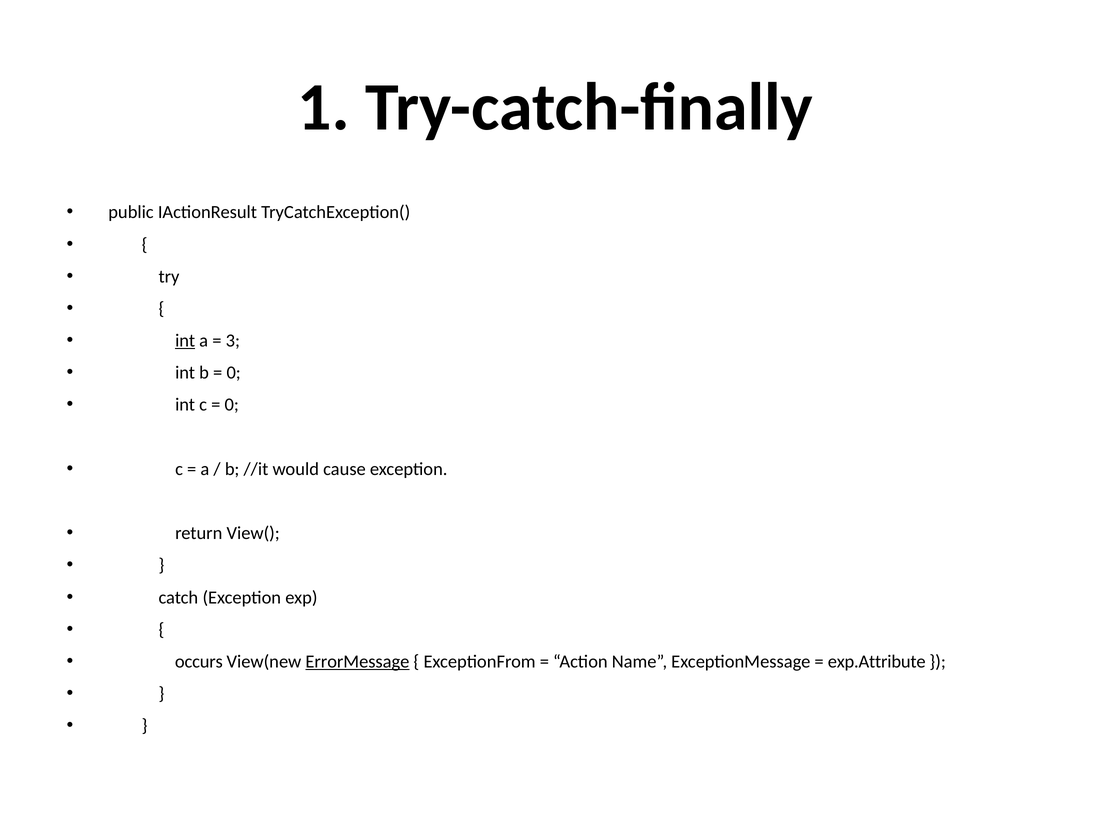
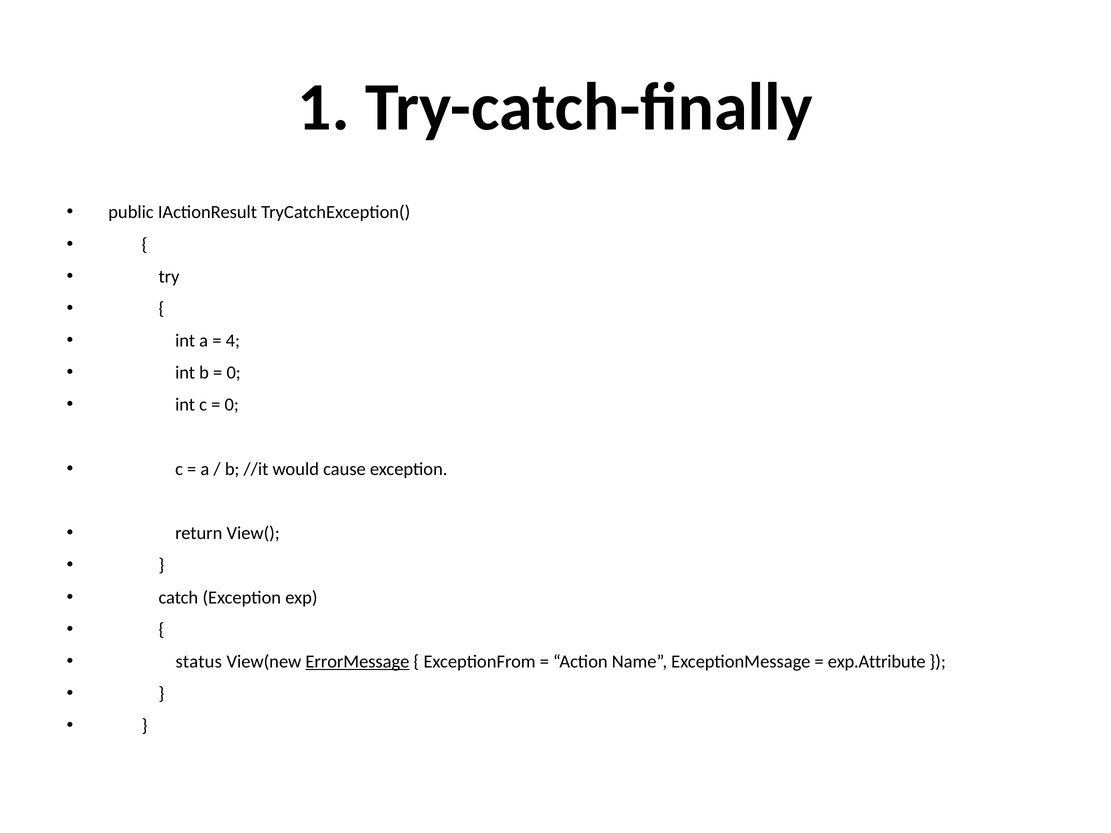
int underline: present -> none (185, 341)
3: 3 -> 4 (233, 341)
occurs: occurs -> status (199, 662)
